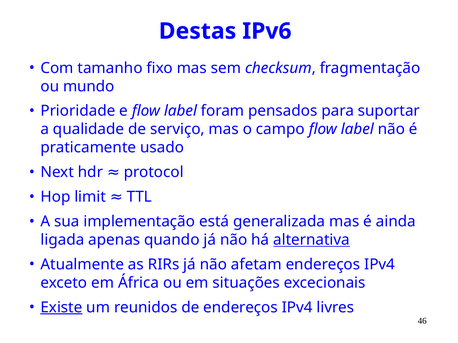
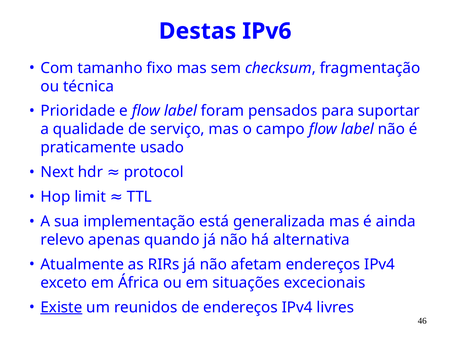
mundo: mundo -> técnica (89, 86)
ligada: ligada -> relevo (62, 240)
alternativa underline: present -> none (312, 240)
